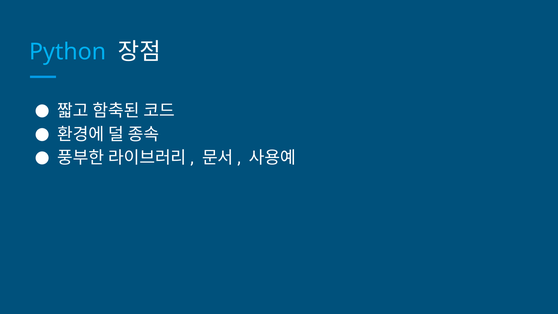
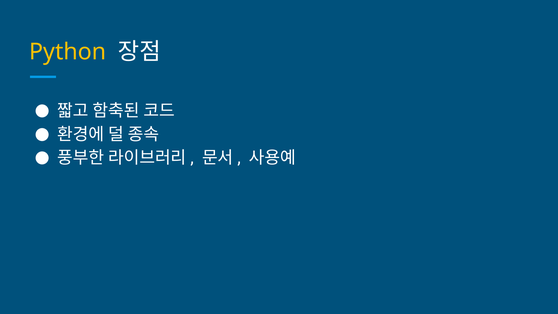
Python colour: light blue -> yellow (68, 52)
